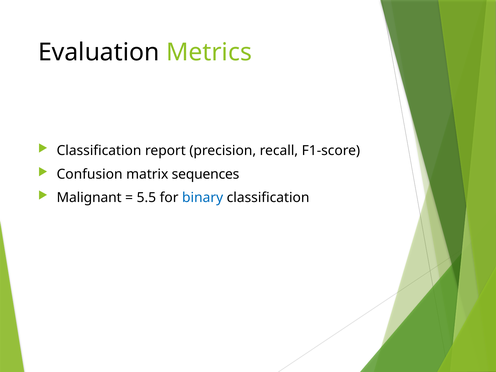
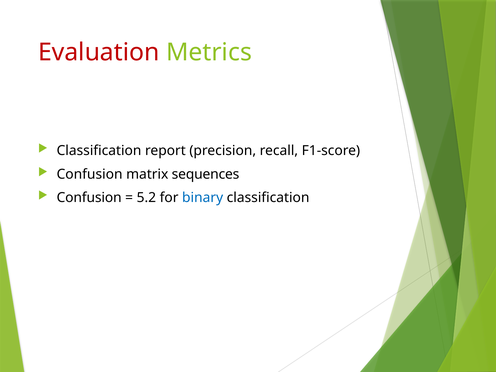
Evaluation colour: black -> red (99, 52)
Malignant: Malignant -> Confusion (89, 198)
5.5: 5.5 -> 5.2 (146, 198)
